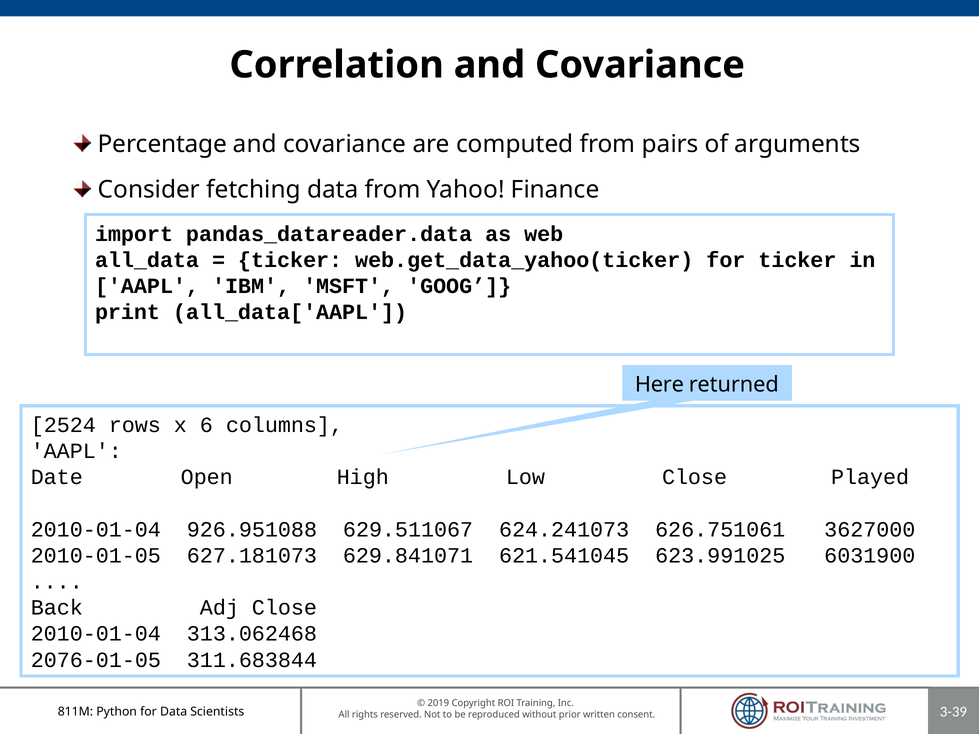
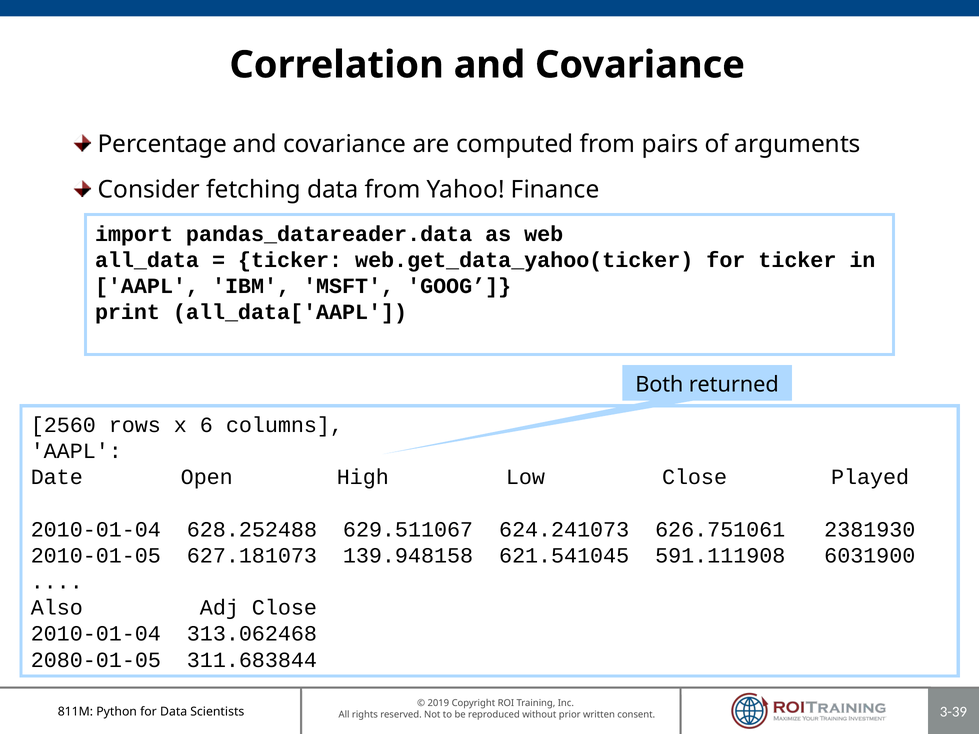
Here: Here -> Both (659, 385)
2524: 2524 -> 2560 (63, 425)
926.951088: 926.951088 -> 628.252488 (252, 530)
3627000: 3627000 -> 2381930 (870, 530)
629.841071: 629.841071 -> 139.948158 (408, 556)
623.991025: 623.991025 -> 591.111908 (720, 556)
Back: Back -> Also (57, 608)
2076-01-05: 2076-01-05 -> 2080-01-05 (96, 660)
